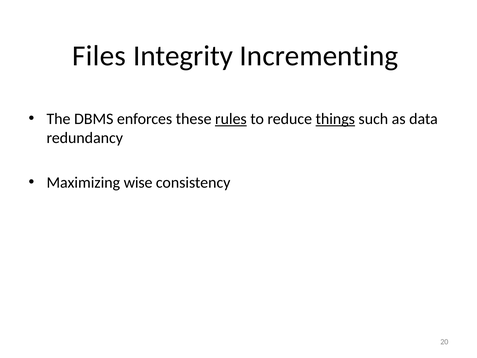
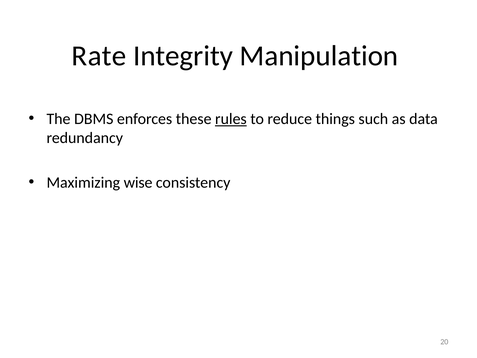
Files: Files -> Rate (99, 56)
Incrementing: Incrementing -> Manipulation (319, 56)
things underline: present -> none (335, 119)
